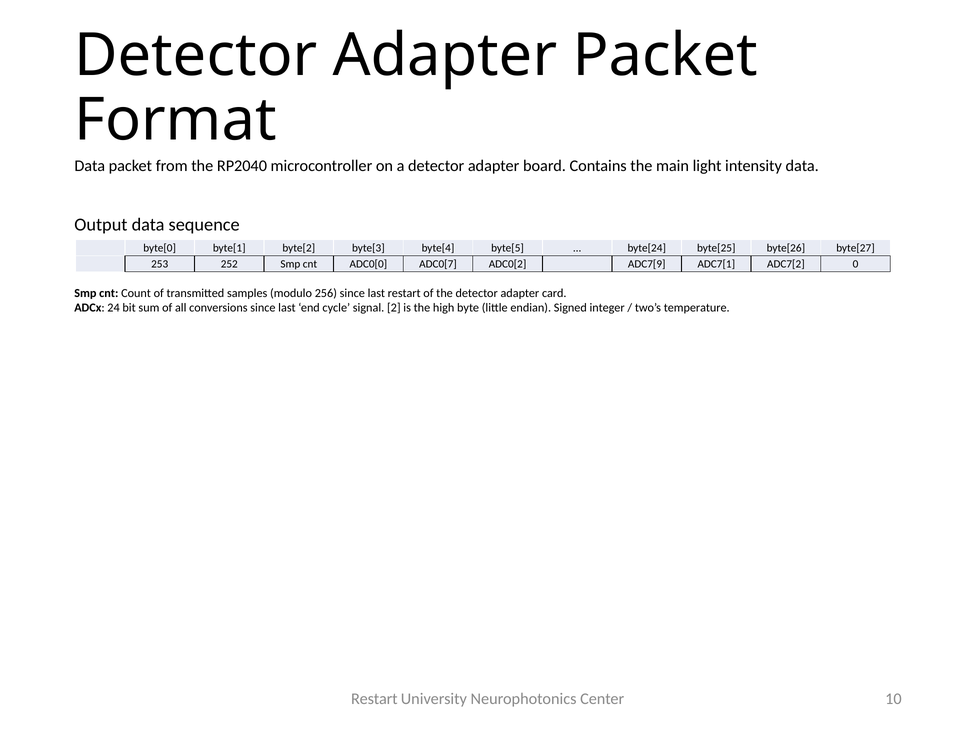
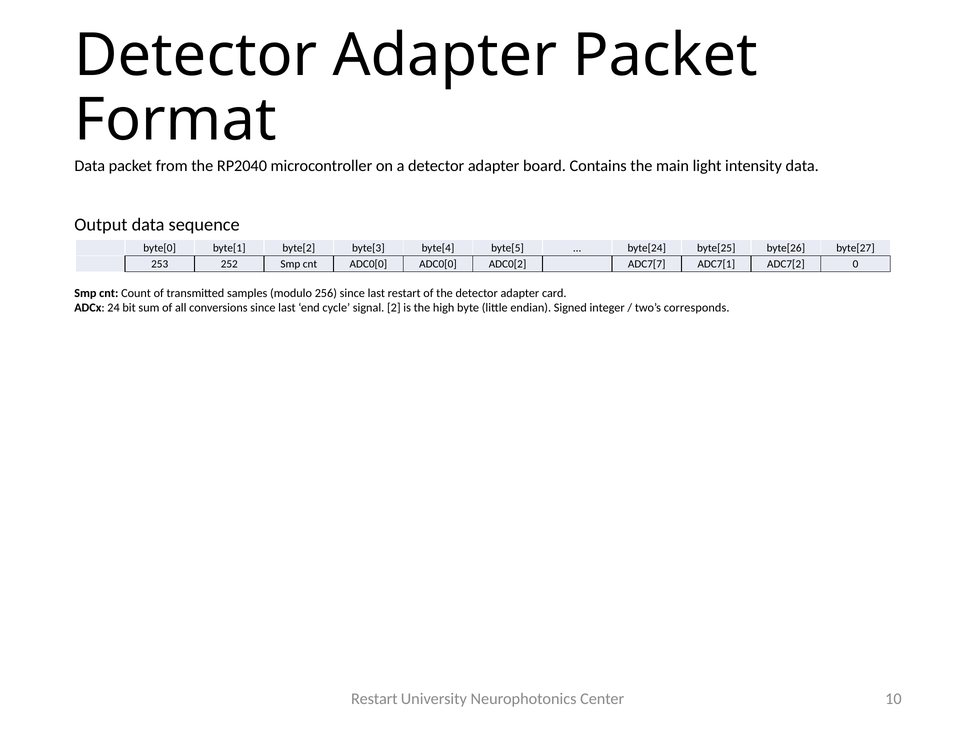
ADC0[0 ADC0[7: ADC0[7 -> ADC0[0 (438, 264)
ADC7[9: ADC7[9 -> ADC7[7 (647, 264)
temperature: temperature -> corresponds (697, 308)
